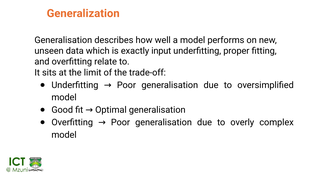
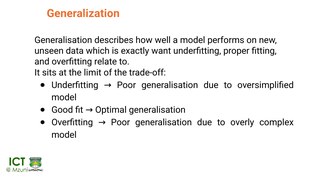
input: input -> want (161, 51)
